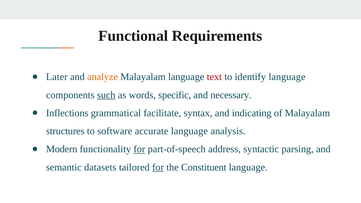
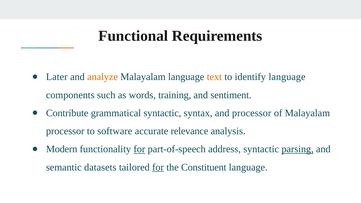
text colour: red -> orange (214, 77)
such underline: present -> none (106, 95)
specific: specific -> training (175, 95)
necessary: necessary -> sentiment (231, 95)
Inflections: Inflections -> Contribute (67, 113)
grammatical facilitate: facilitate -> syntactic (162, 113)
and indicating: indicating -> processor (252, 113)
structures: structures -> processor (65, 131)
accurate language: language -> relevance (189, 131)
parsing underline: none -> present (298, 149)
